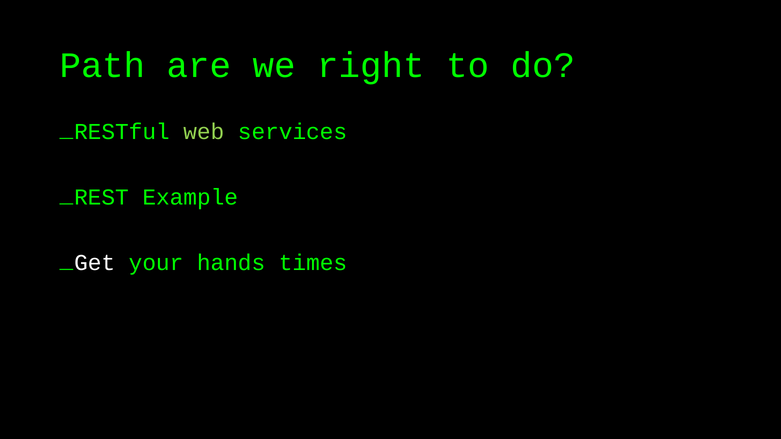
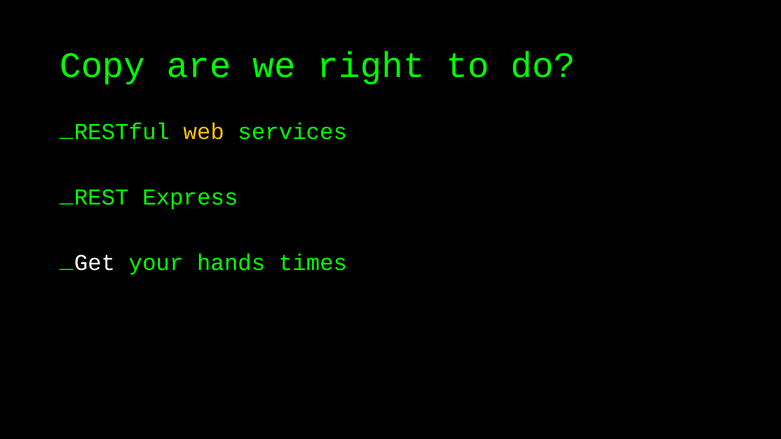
Path: Path -> Copy (102, 66)
web colour: light green -> yellow (204, 132)
Example: Example -> Express (190, 198)
